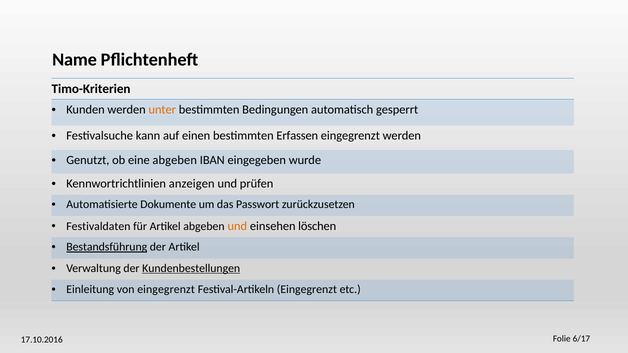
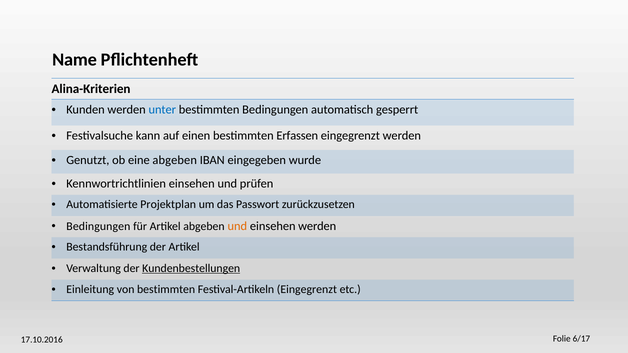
Timo-Kriterien: Timo-Kriterien -> Alina-Kriterien (91, 89)
unter colour: orange -> blue (162, 110)
Kennwortrichtlinien anzeigen: anzeigen -> einsehen (192, 184)
Dokumente: Dokumente -> Projektplan (168, 205)
Festivaldaten: Festivaldaten -> Bedingungen (98, 226)
einsehen löschen: löschen -> werden (317, 226)
Bestandsführung underline: present -> none (107, 247)
von eingegrenzt: eingegrenzt -> bestimmten (166, 290)
